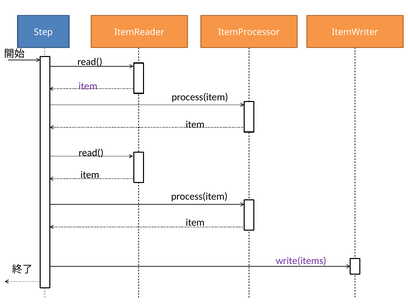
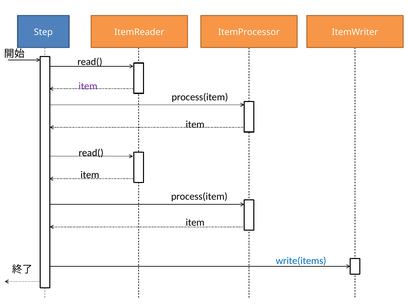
write(items colour: purple -> blue (301, 261)
